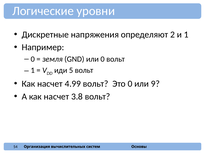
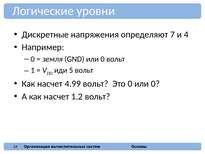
2: 2 -> 7 (173, 34)
1: 1 -> 4 (186, 34)
0 или 9: 9 -> 0 (155, 84)
3.8: 3.8 -> 1.2 (77, 96)
